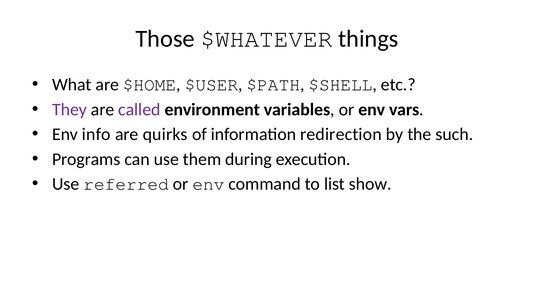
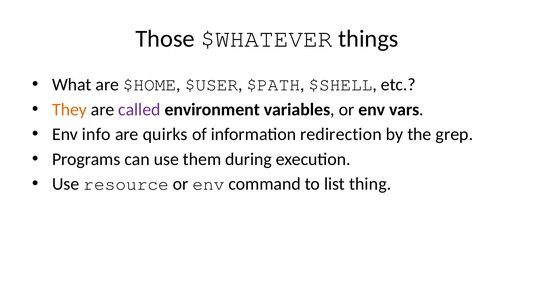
They colour: purple -> orange (69, 110)
such: such -> grep (454, 135)
referred: referred -> resource (126, 184)
show: show -> thing (370, 184)
